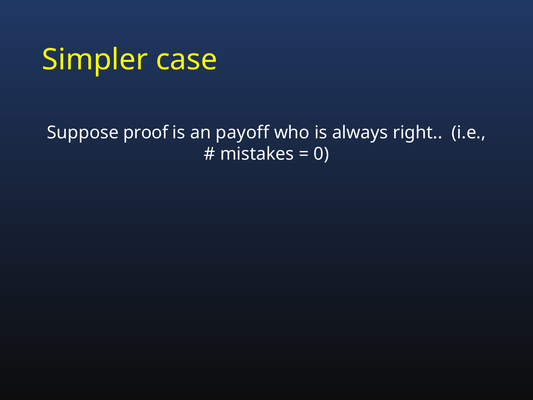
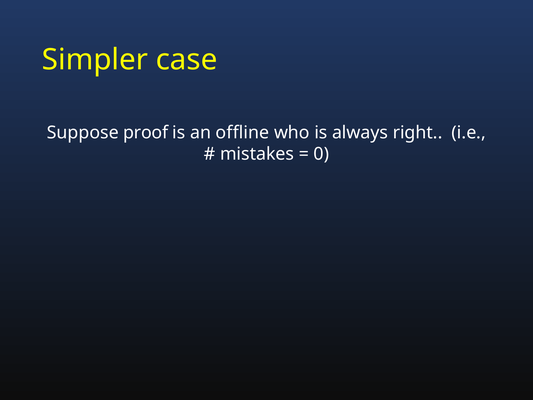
payoff: payoff -> offline (243, 133)
